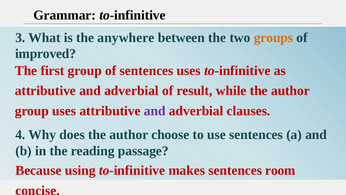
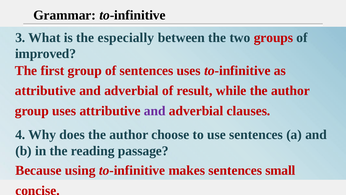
anywhere: anywhere -> especially (126, 38)
groups colour: orange -> red (273, 38)
room: room -> small (280, 170)
